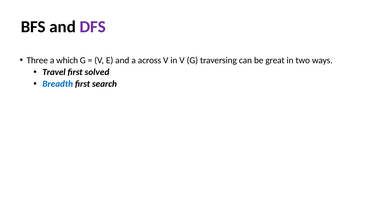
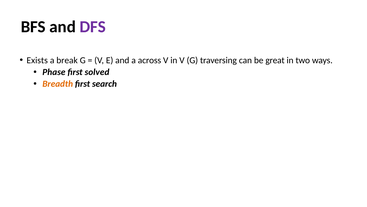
Three: Three -> Exists (37, 60)
which: which -> break (67, 60)
Travel: Travel -> Phase (54, 72)
Breadth colour: blue -> orange (58, 84)
